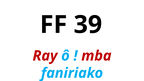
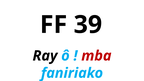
Ray colour: red -> black (45, 56)
